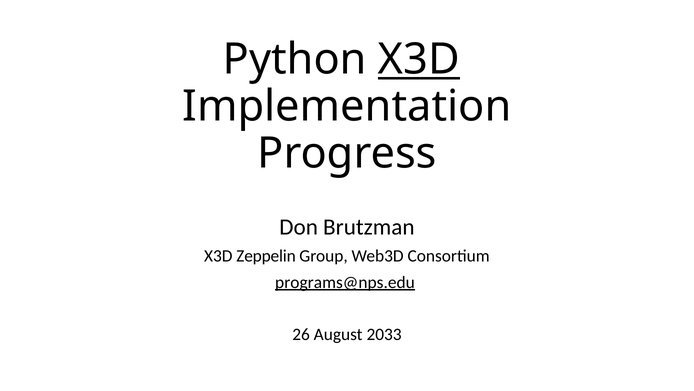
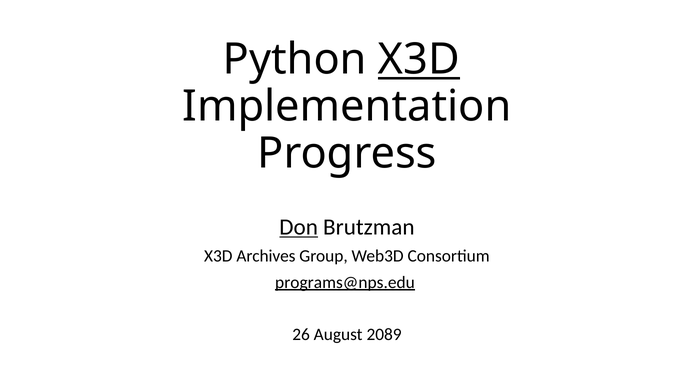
Don underline: none -> present (299, 227)
Zeppelin: Zeppelin -> Archives (266, 256)
2033: 2033 -> 2089 (384, 334)
